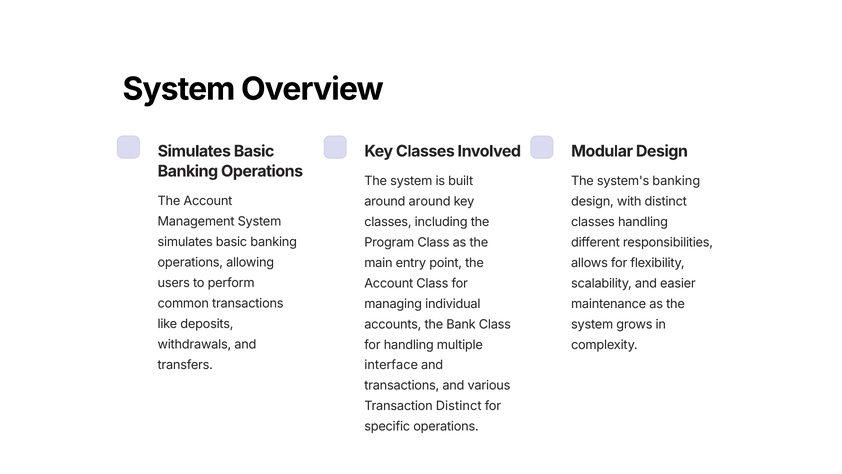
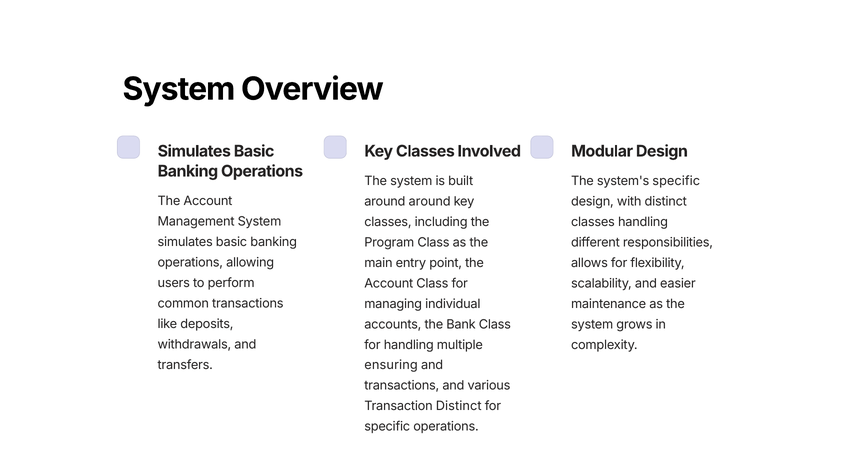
system's banking: banking -> specific (676, 181)
interface: interface -> ensuring (391, 365)
